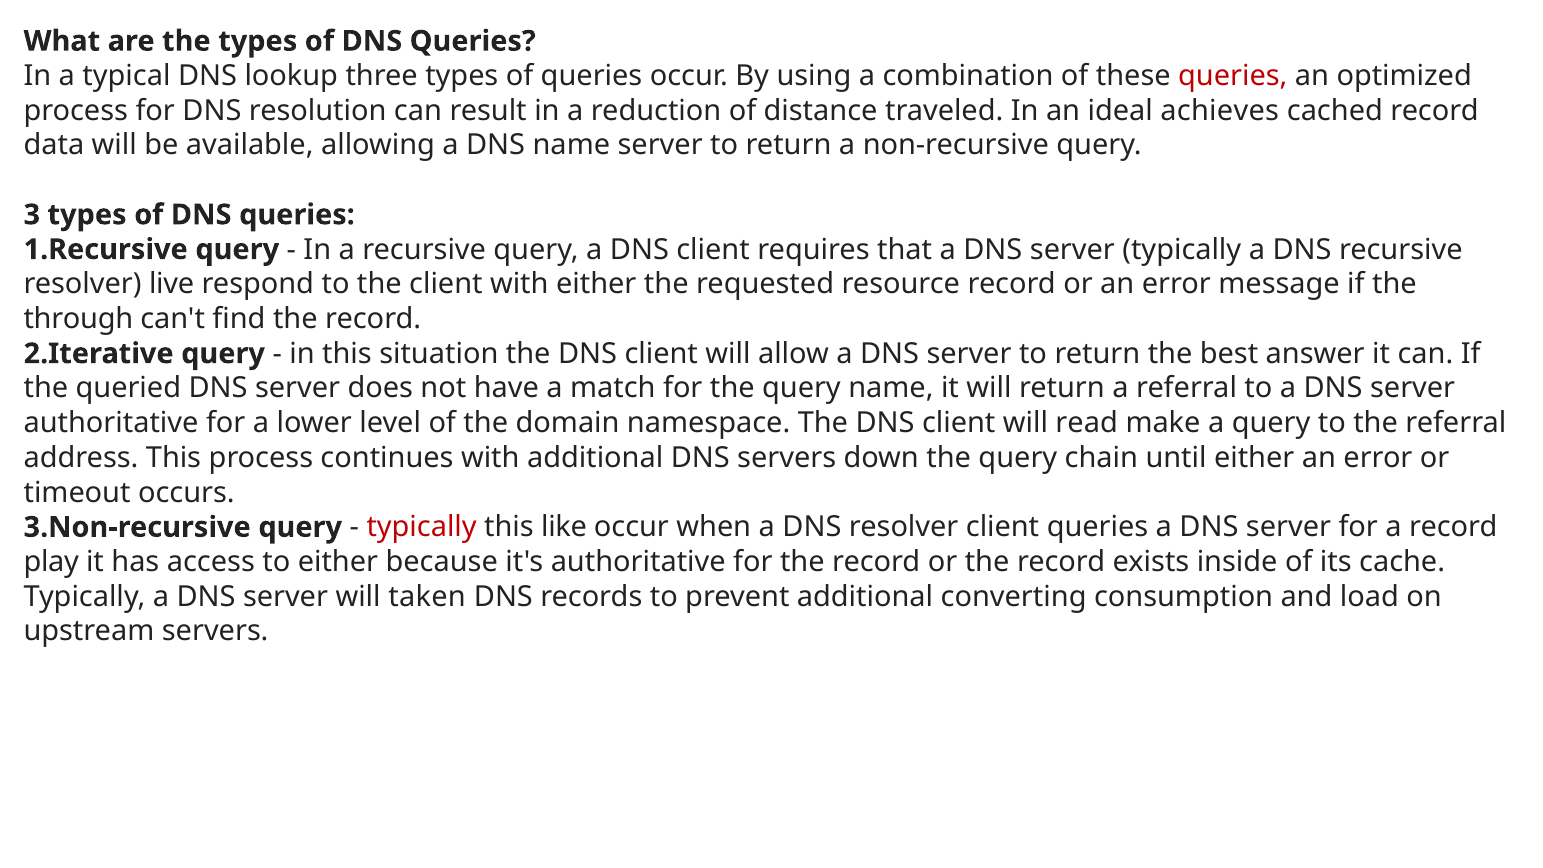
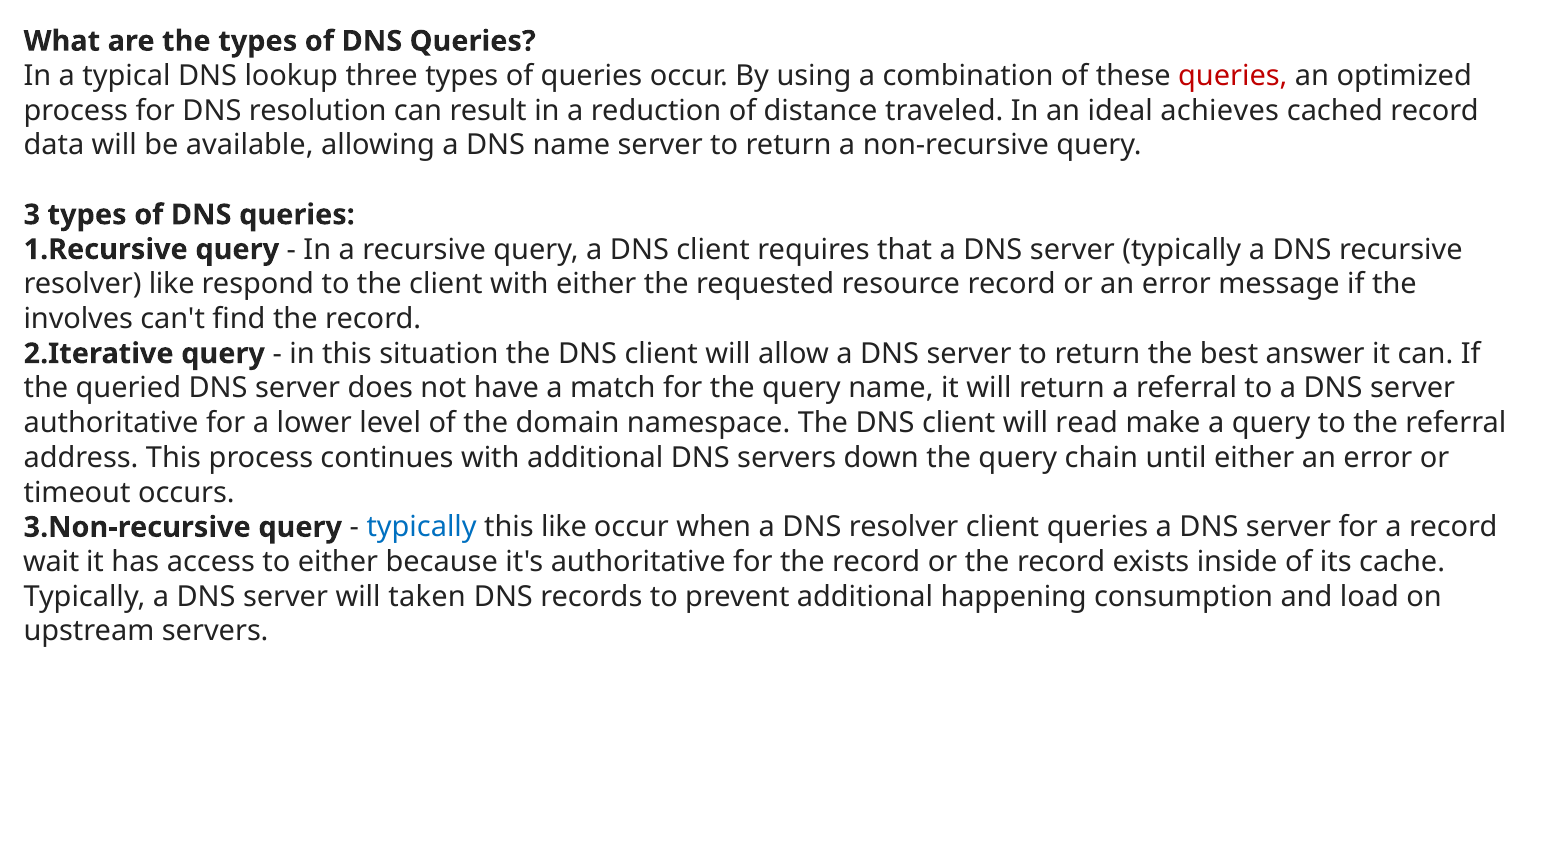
resolver live: live -> like (172, 284)
through: through -> involves (78, 319)
typically colour: red -> blue (422, 527)
play: play -> wait (51, 562)
converting: converting -> happening (1014, 597)
